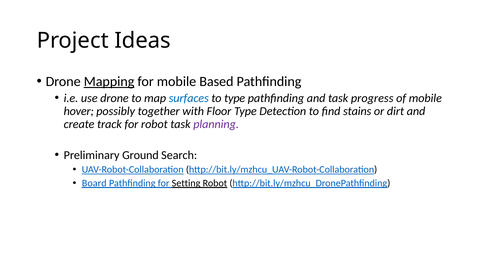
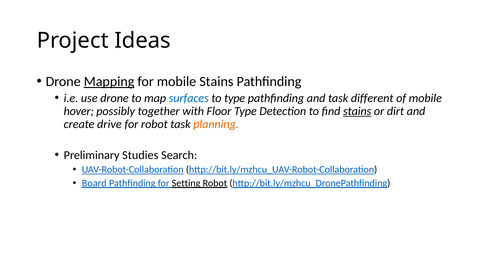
mobile Based: Based -> Stains (216, 81)
progress: progress -> different (372, 98)
stains underline: none -> present (357, 111)
track: track -> drive (109, 124)
planning colour: purple -> orange (216, 124)
Ground: Ground -> Studies (140, 155)
